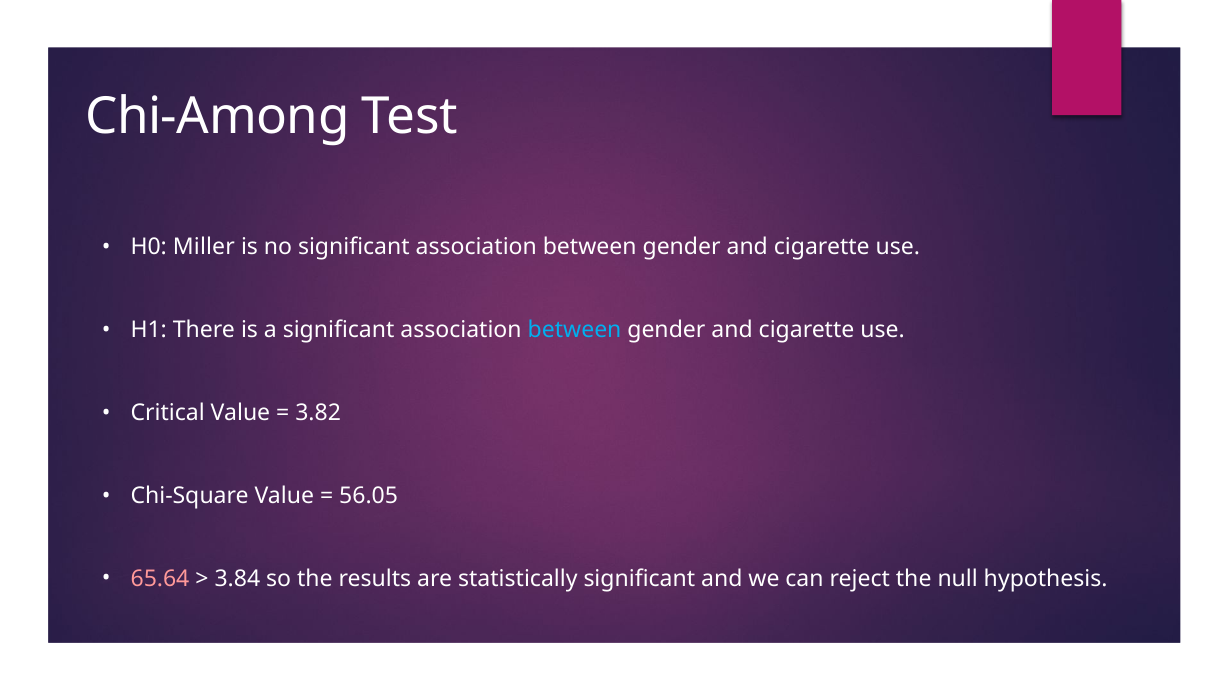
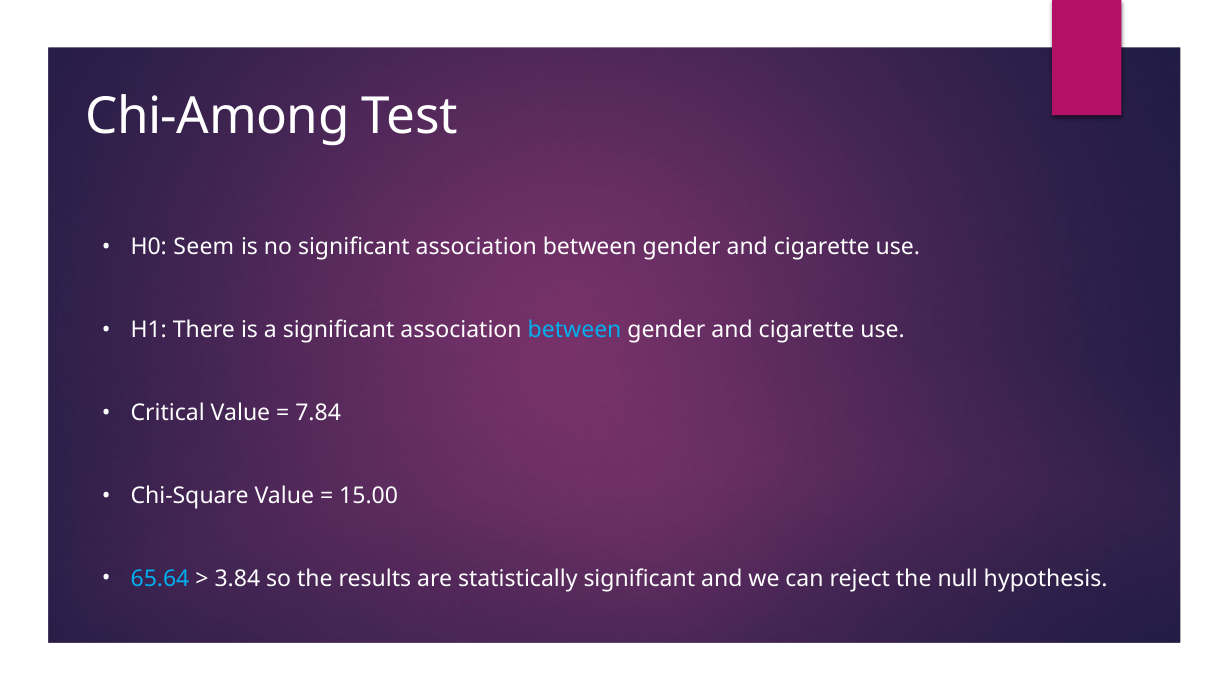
Miller: Miller -> Seem (204, 247)
3.82: 3.82 -> 7.84 (318, 413)
56.05: 56.05 -> 15.00 (369, 496)
65.64 colour: pink -> light blue (160, 579)
